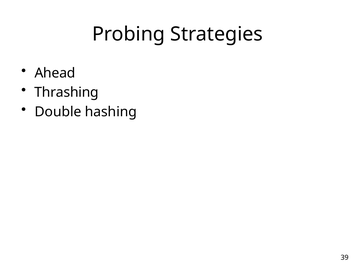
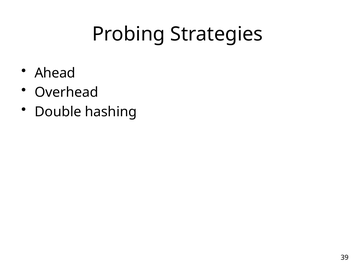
Thrashing: Thrashing -> Overhead (67, 92)
